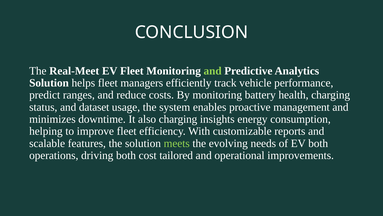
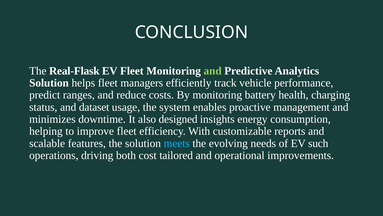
Real-Meet: Real-Meet -> Real-Flask (74, 71)
also charging: charging -> designed (178, 119)
meets colour: light green -> light blue (177, 143)
EV both: both -> such (318, 143)
